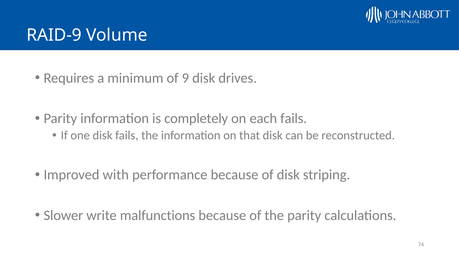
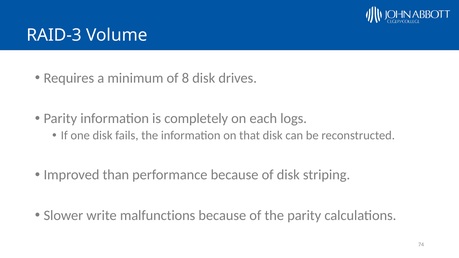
RAID-9: RAID-9 -> RAID-3 (54, 35)
9: 9 -> 8 (185, 78)
each fails: fails -> logs (294, 119)
with: with -> than (116, 175)
